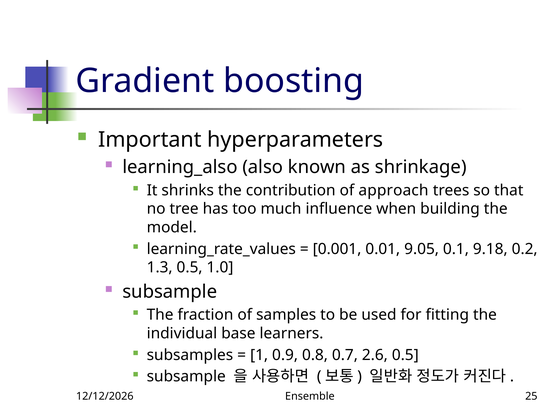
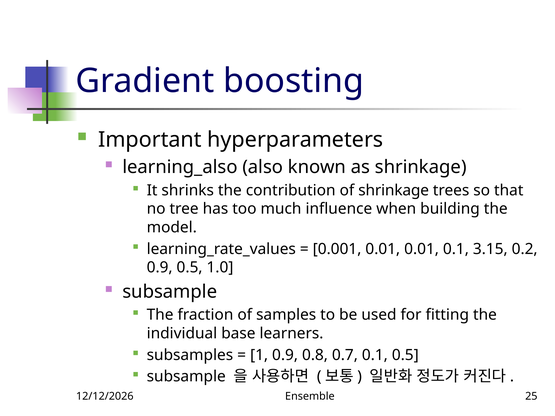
of approach: approach -> shrinkage (394, 190)
0.01 9.05: 9.05 -> 0.01 (422, 249)
9.18: 9.18 -> 3.15 (490, 249)
1.3: 1.3 -> 0.9 (160, 268)
0.7 2.6: 2.6 -> 0.1 (375, 355)
